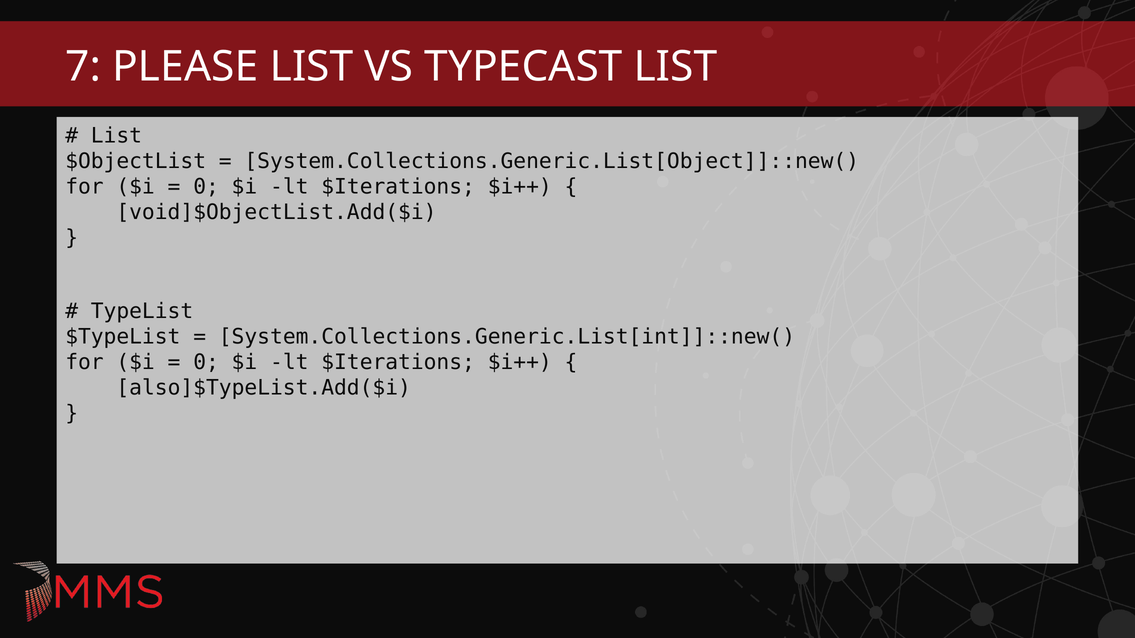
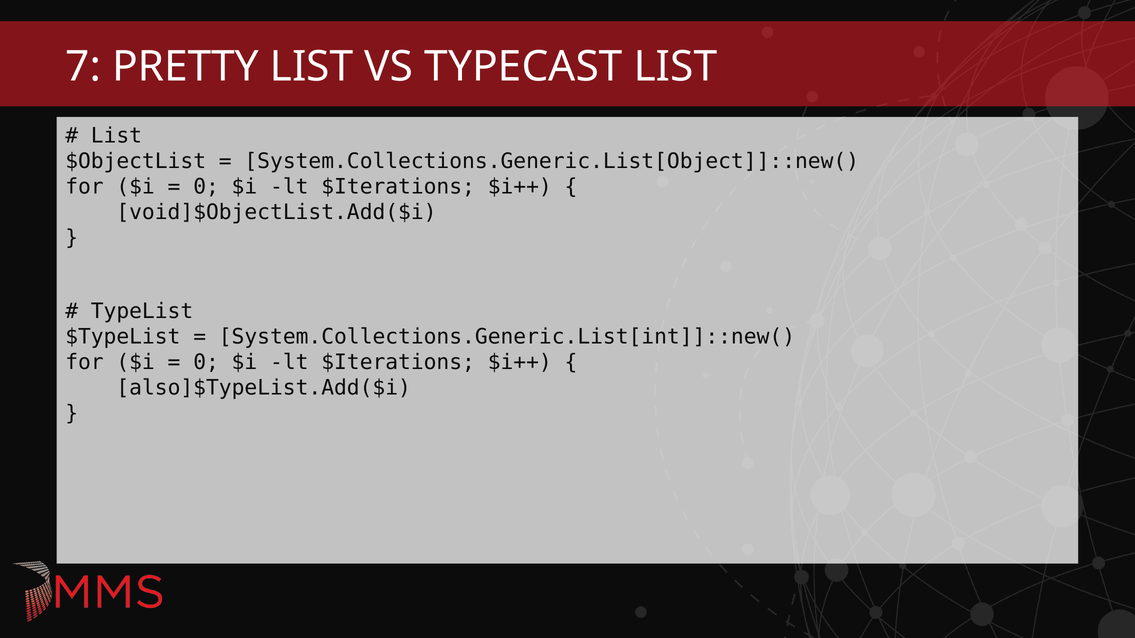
PLEASE: PLEASE -> PRETTY (185, 67)
